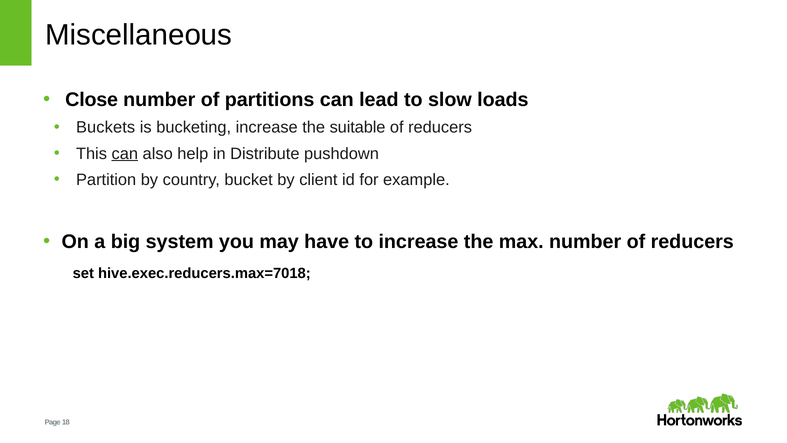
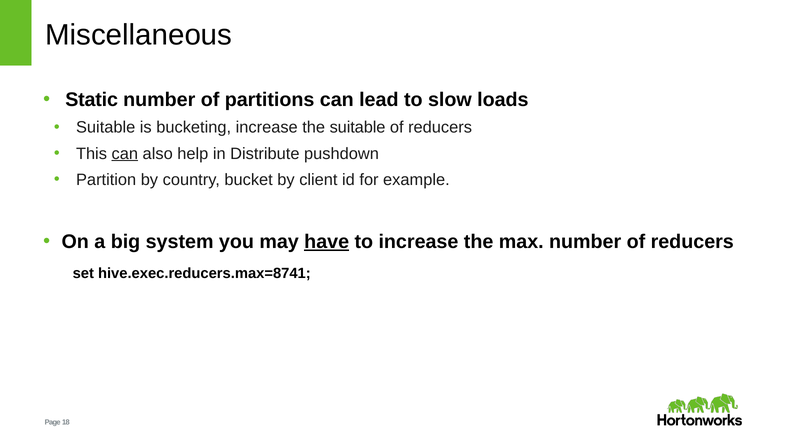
Close: Close -> Static (92, 100)
Buckets: Buckets -> Suitable (106, 127)
have underline: none -> present (327, 242)
hive.exec.reducers.max=7018: hive.exec.reducers.max=7018 -> hive.exec.reducers.max=8741 (204, 273)
